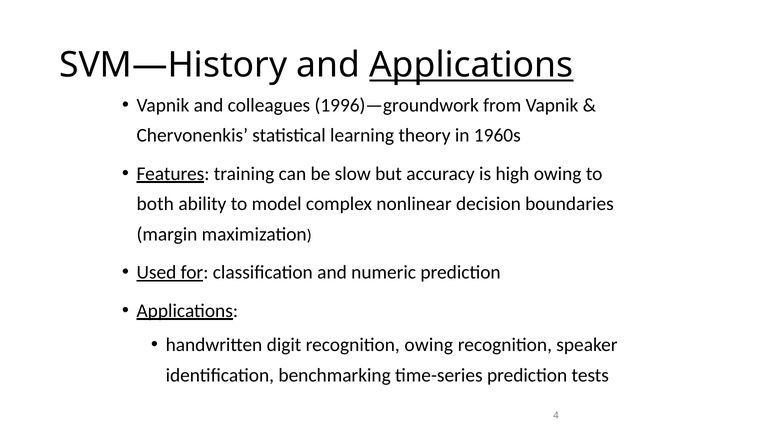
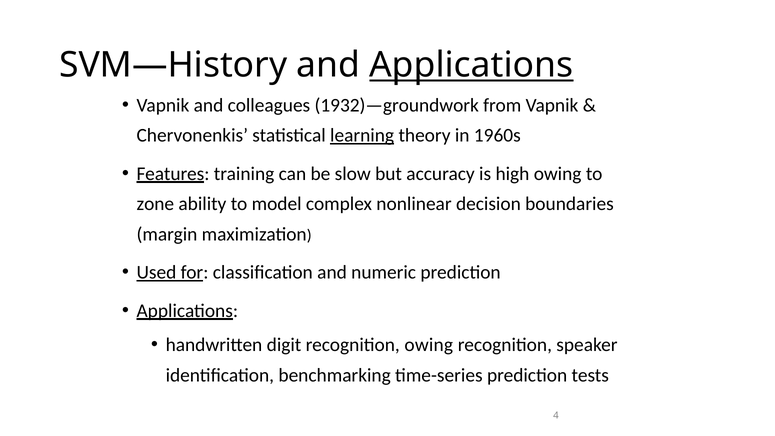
1996)—groundwork: 1996)—groundwork -> 1932)—groundwork (397, 105)
learning underline: none -> present (362, 135)
both: both -> zone (155, 204)
